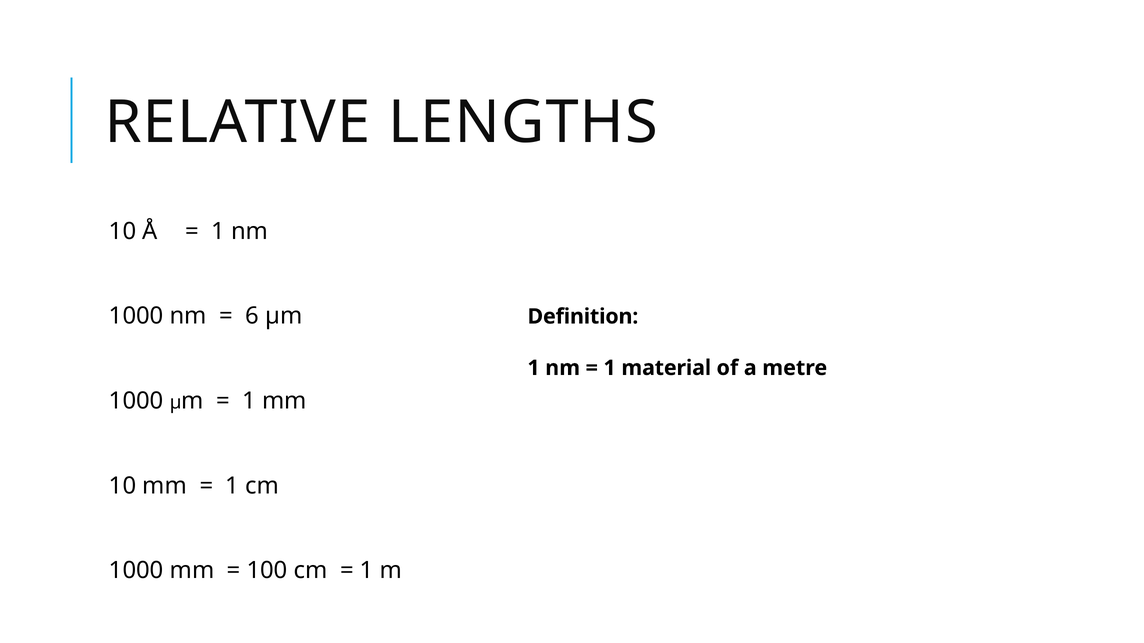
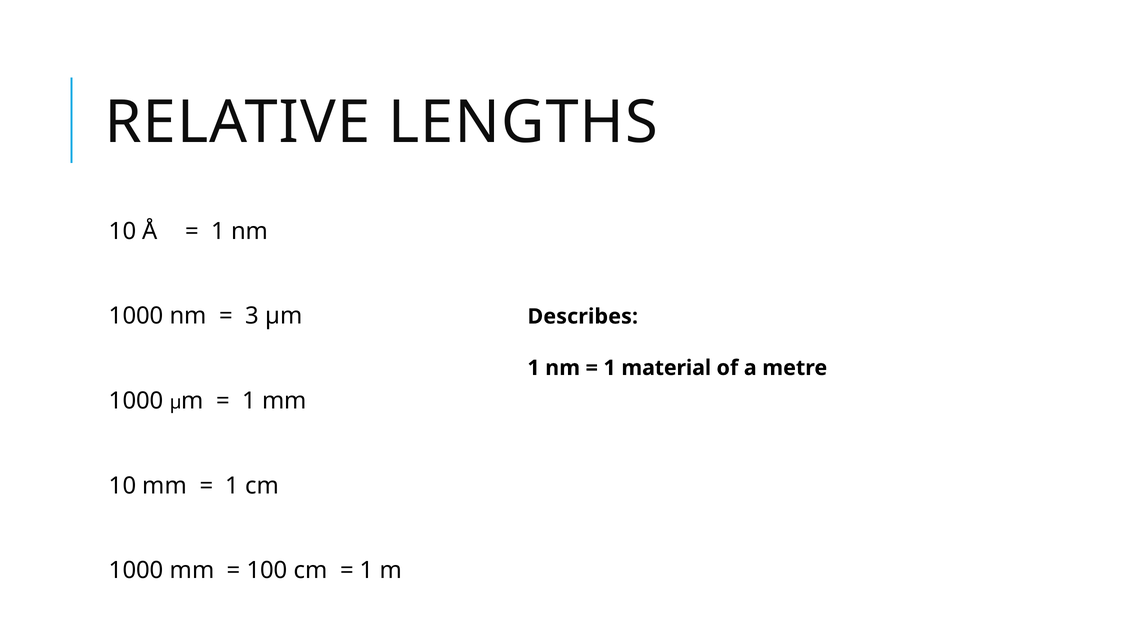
6: 6 -> 3 (252, 316)
Definition: Definition -> Describes (583, 317)
